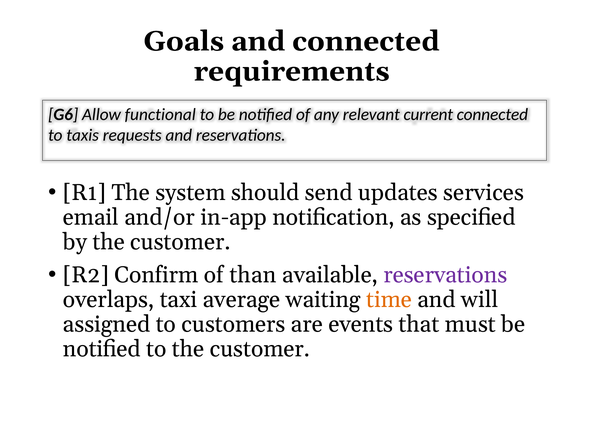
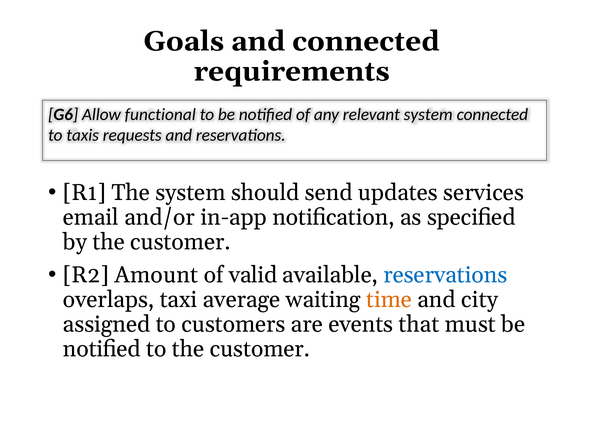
relevant current: current -> system (428, 114)
Confirm: Confirm -> Amount (156, 275)
than: than -> valid (253, 275)
reservations colour: purple -> blue (445, 275)
will: will -> city (480, 300)
